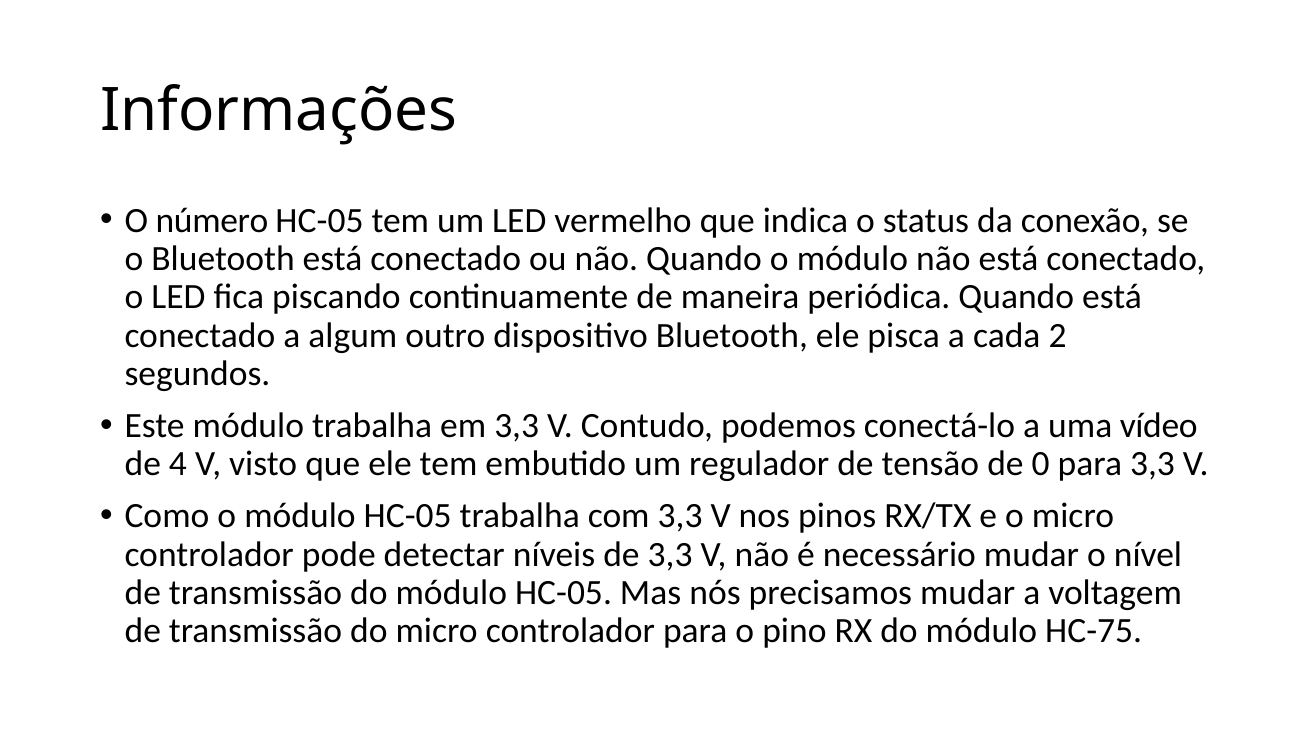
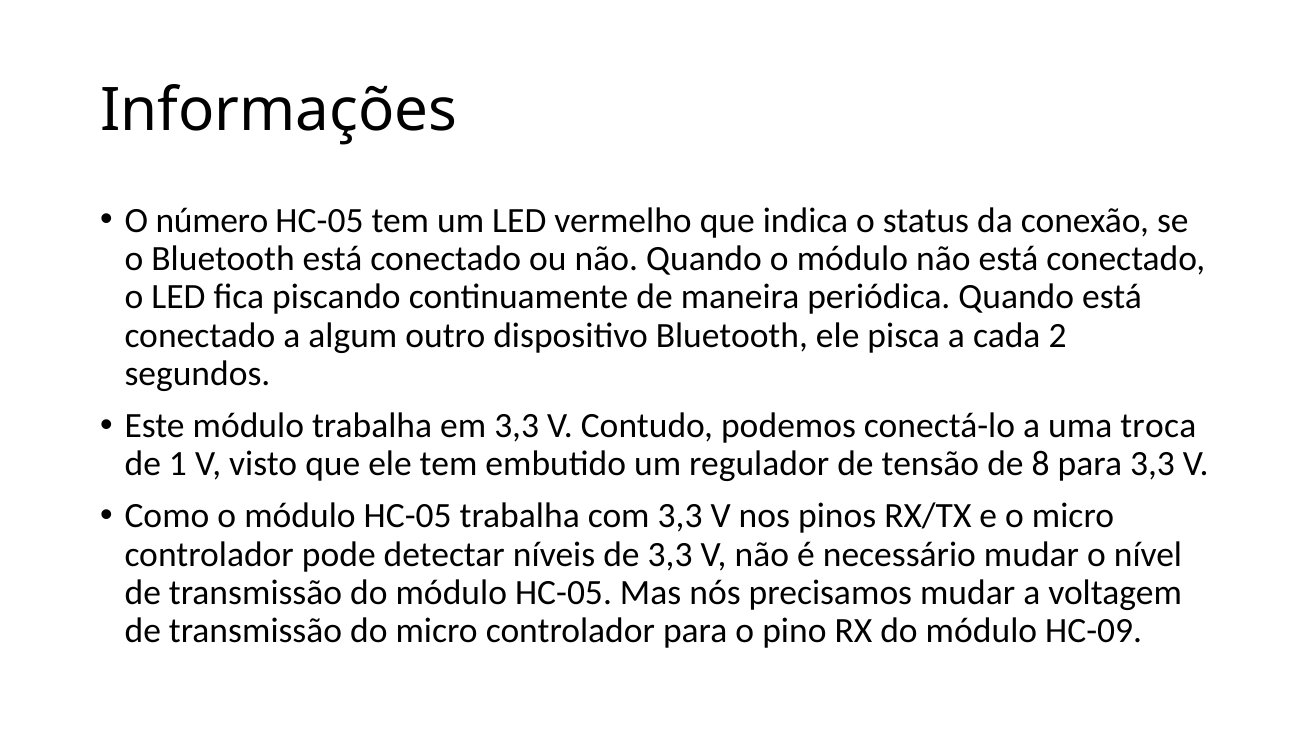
vídeo: vídeo -> troca (1158, 426)
4: 4 -> 1 (178, 464)
0: 0 -> 8 (1041, 464)
HC-75: HC-75 -> HC-09 (1094, 631)
